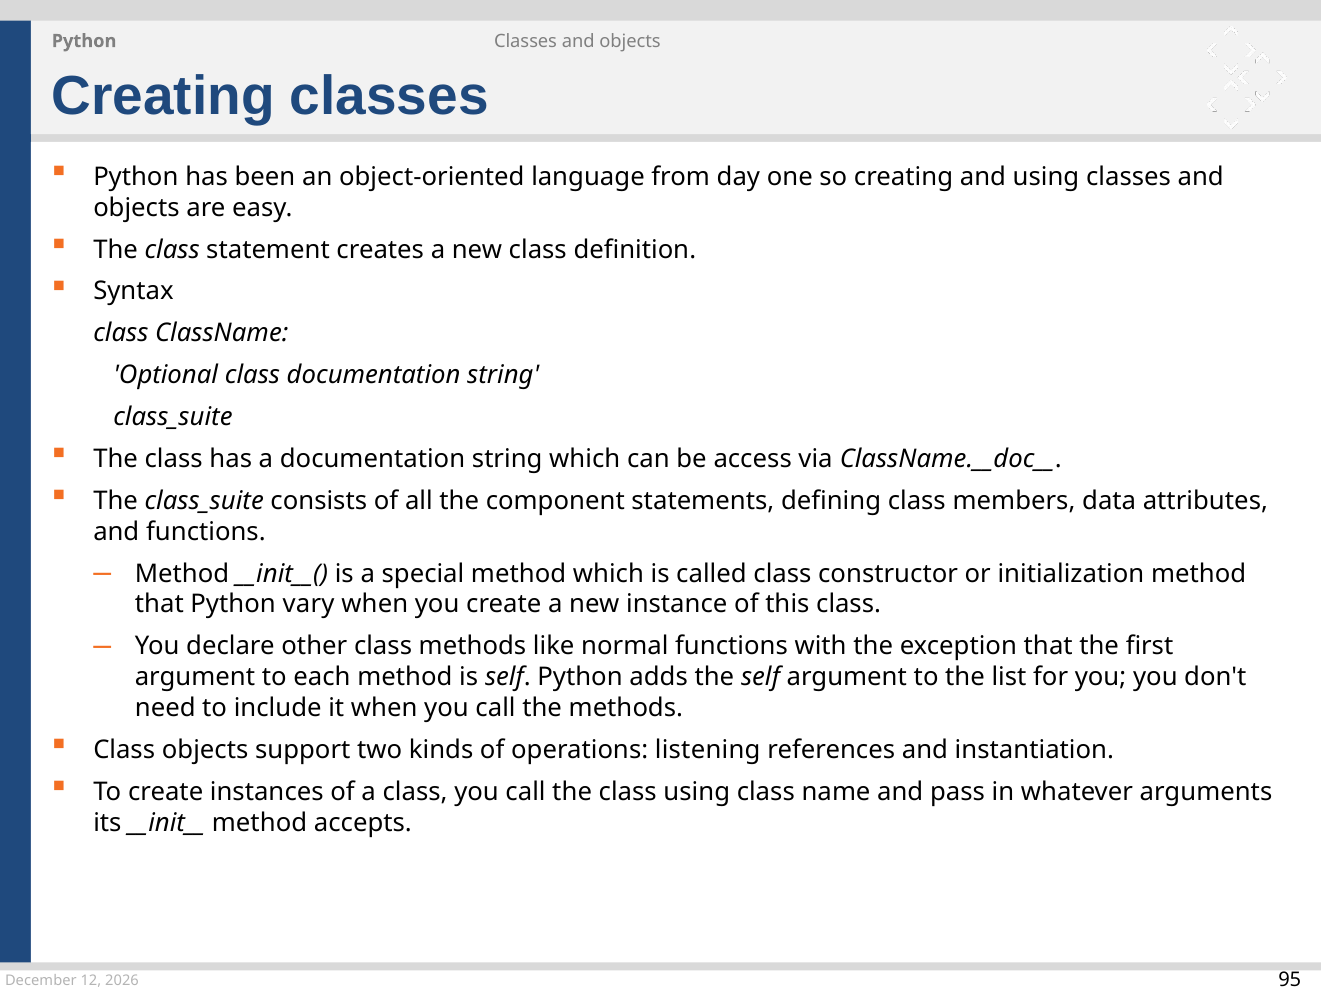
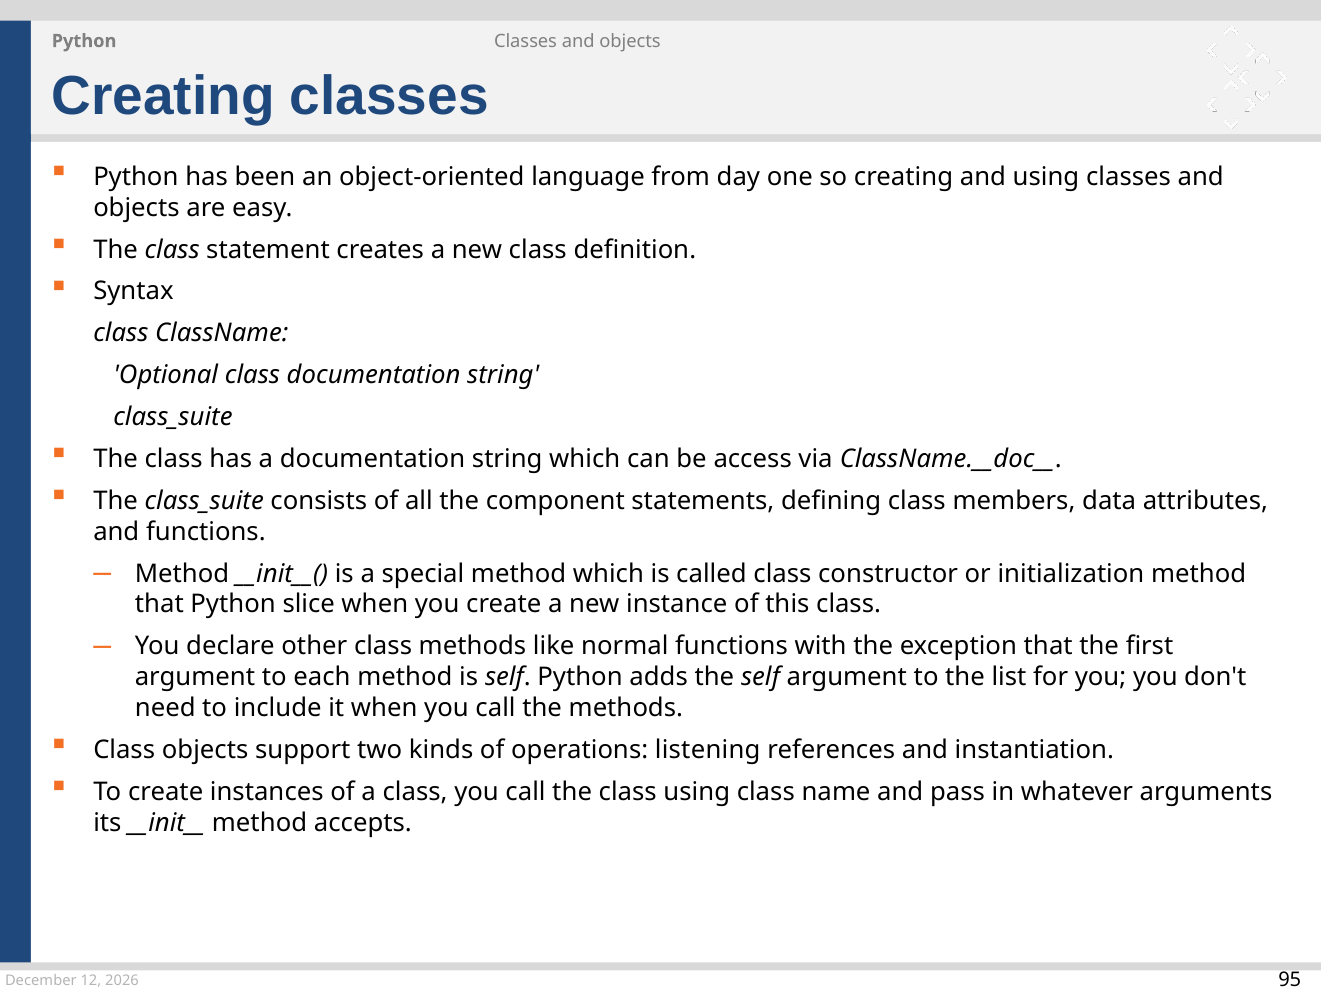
vary: vary -> slice (309, 604)
